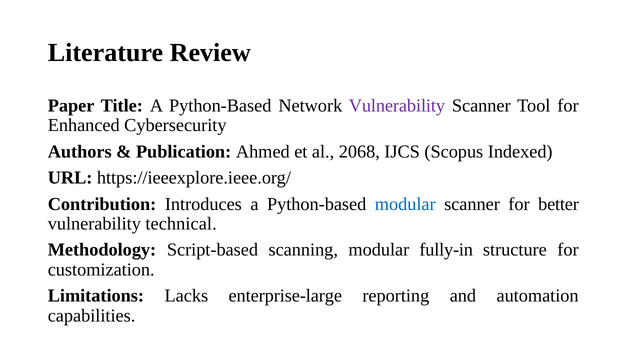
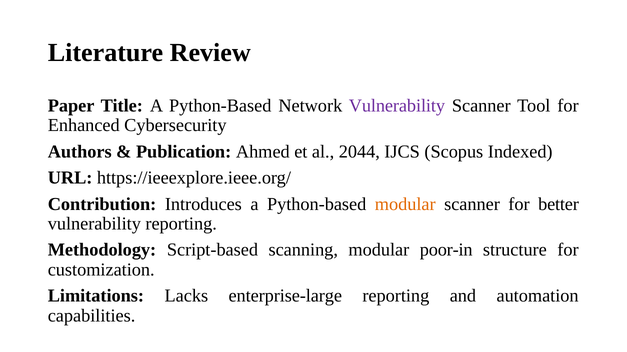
2068: 2068 -> 2044 (359, 152)
modular colour: blue -> orange (405, 204)
vulnerability technical: technical -> reporting (181, 224)
fully-in: fully-in -> poor-in (446, 250)
